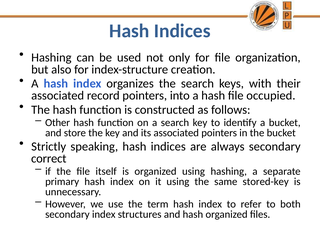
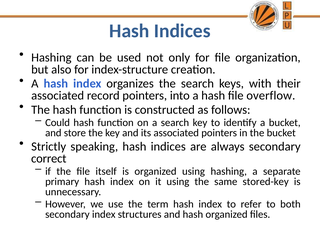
occupied: occupied -> overflow (271, 96)
Other: Other -> Could (58, 123)
